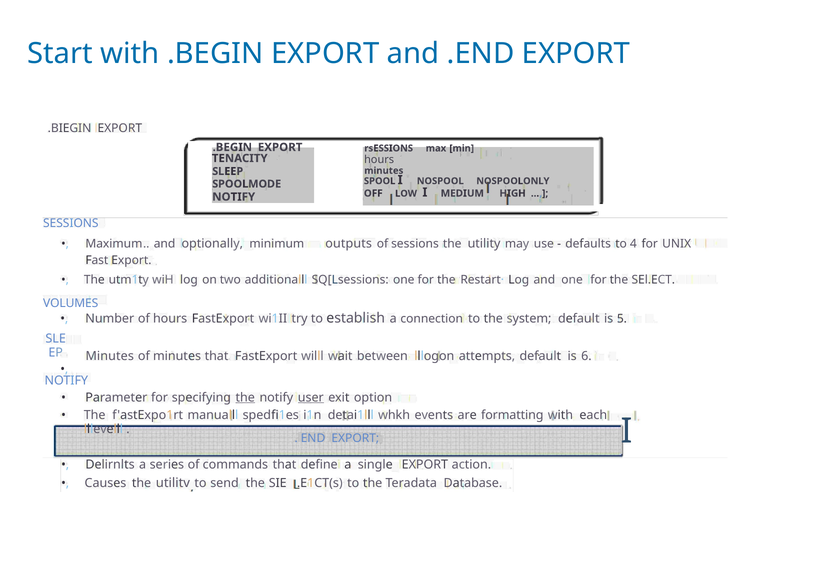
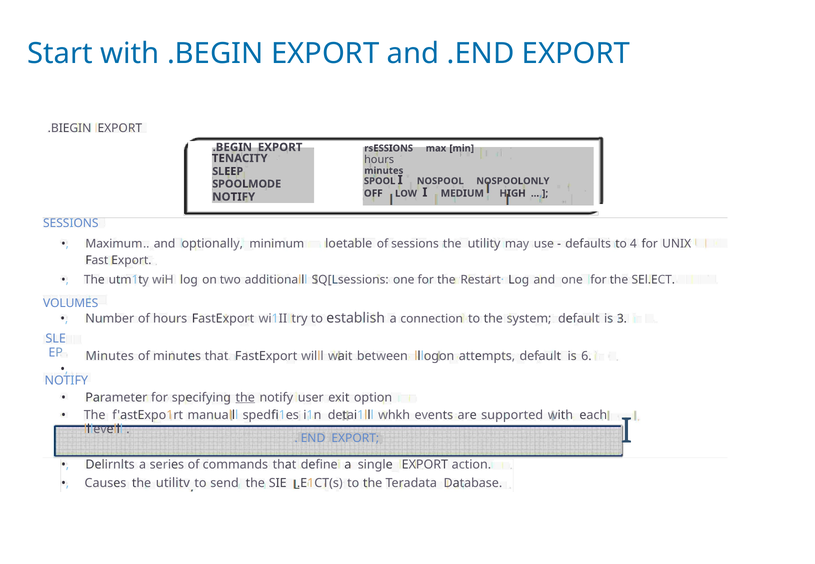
outputs: outputs -> loetable (349, 244)
5: 5 -> 3 (622, 319)
user underline: present -> none (311, 398)
formatting: formatting -> supported (512, 415)
